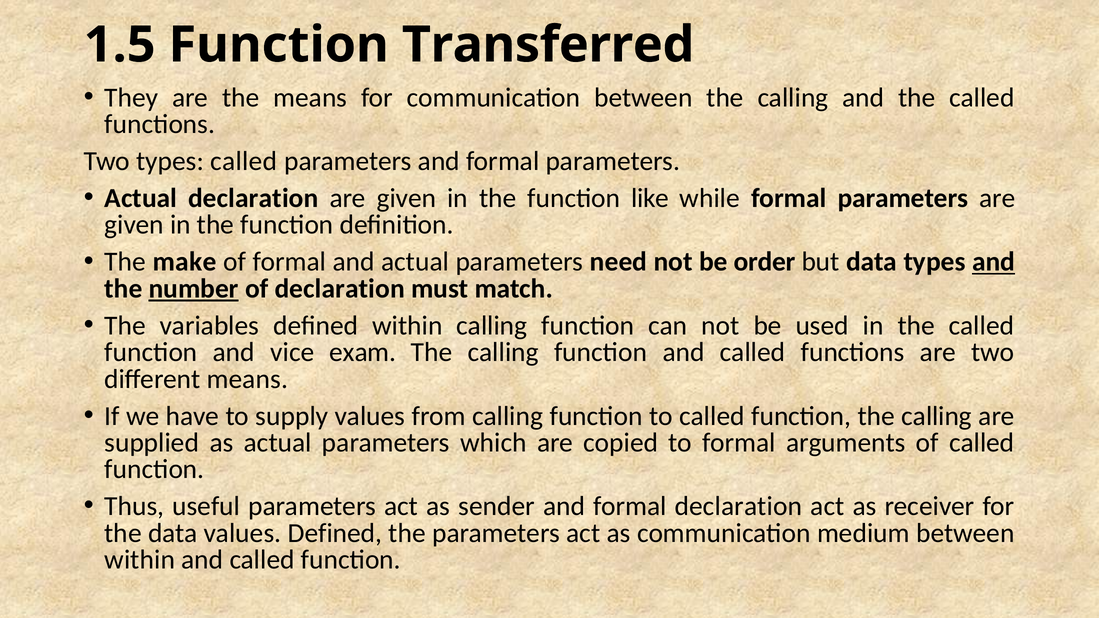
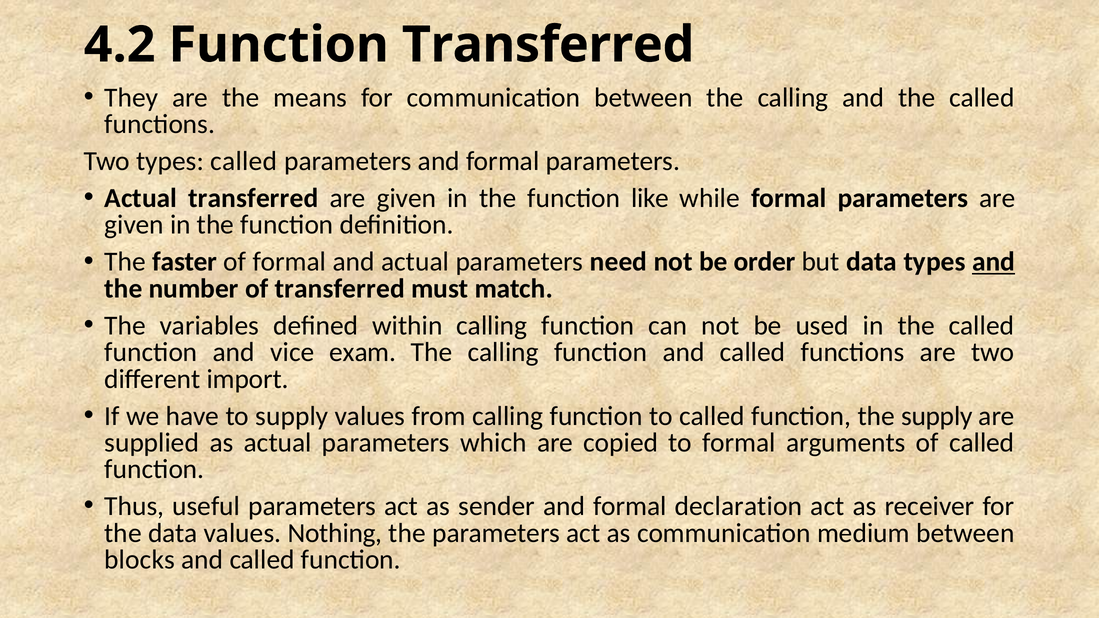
1.5: 1.5 -> 4.2 (120, 45)
Actual declaration: declaration -> transferred (253, 198)
make: make -> faster (185, 262)
number underline: present -> none (194, 289)
of declaration: declaration -> transferred (340, 289)
different means: means -> import (248, 379)
function the calling: calling -> supply (937, 416)
values Defined: Defined -> Nothing (335, 533)
within: within -> blocks (140, 560)
